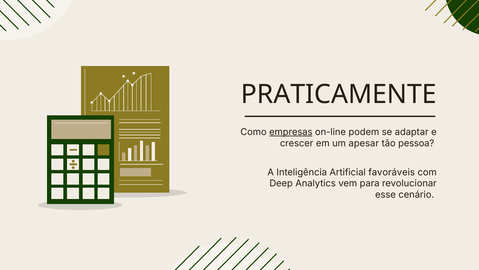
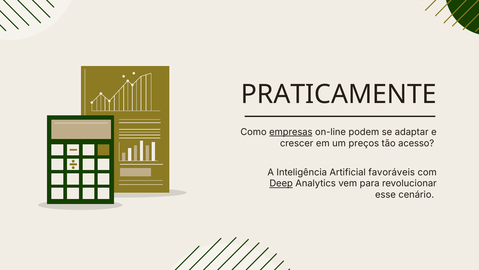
apesar: apesar -> preços (364, 143)
pessoa: pessoa -> acesso (416, 143)
Deep underline: none -> present (281, 183)
